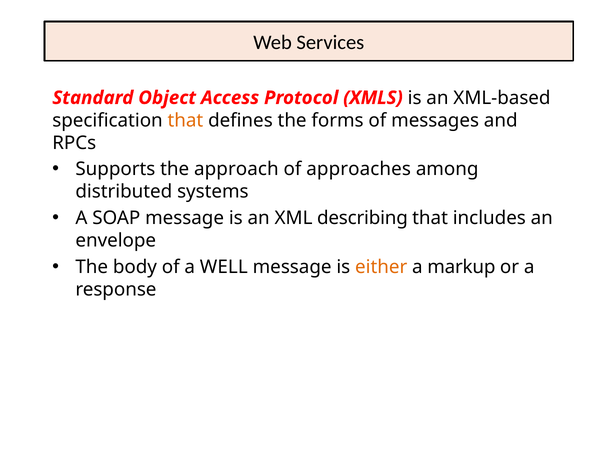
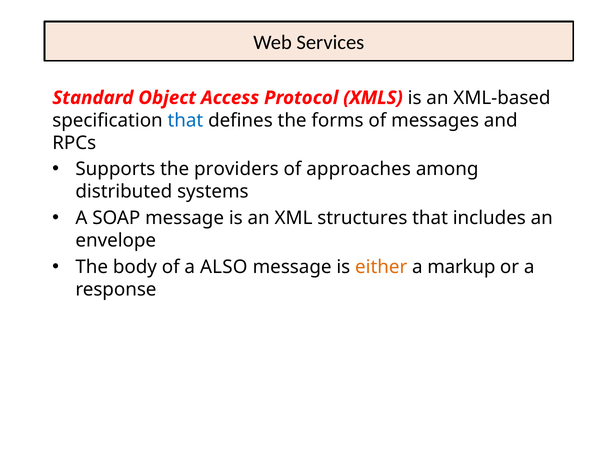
that colour: orange -> blue (185, 120)
approach: approach -> providers (236, 169)
describing: describing -> structures (362, 218)
WELL: WELL -> ALSO (224, 267)
